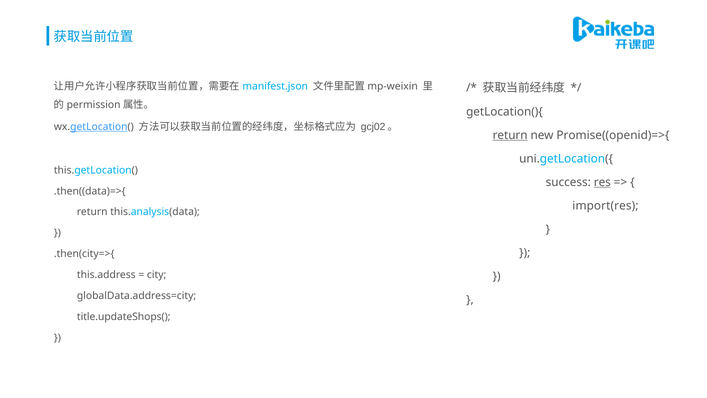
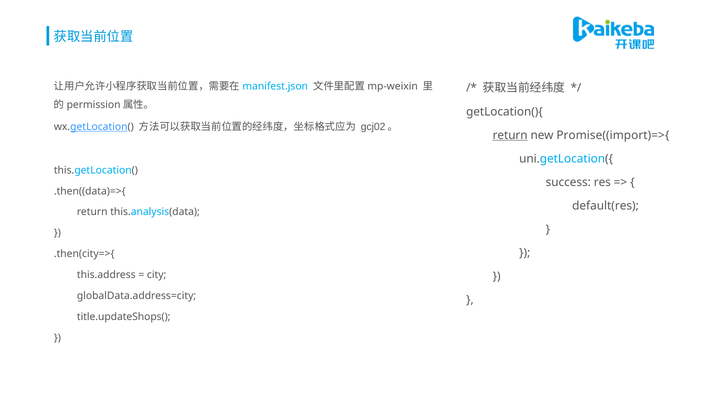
Promise((openid)=>{: Promise((openid)=>{ -> Promise((import)=>{ (613, 135)
res underline: present -> none (602, 182)
import(res: import(res -> default(res (605, 206)
